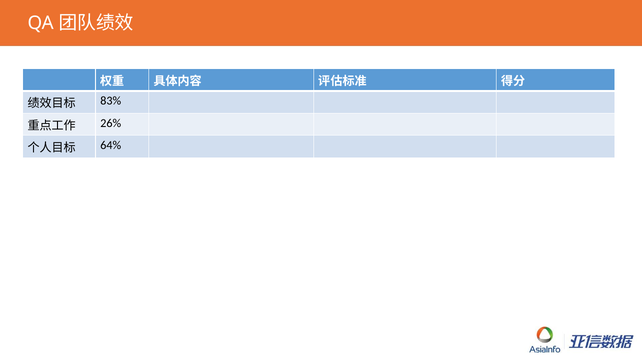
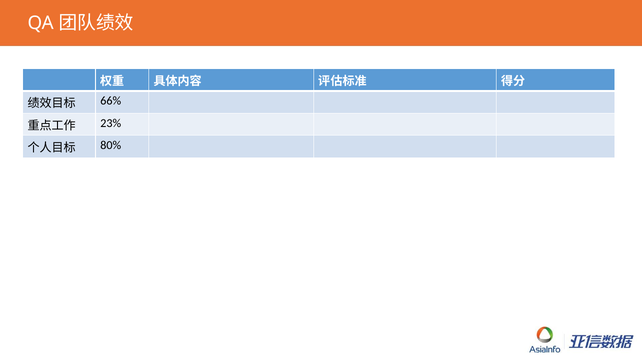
83%: 83% -> 66% (111, 101)
26%: 26% -> 23% (111, 123)
64%: 64% -> 80% (111, 145)
